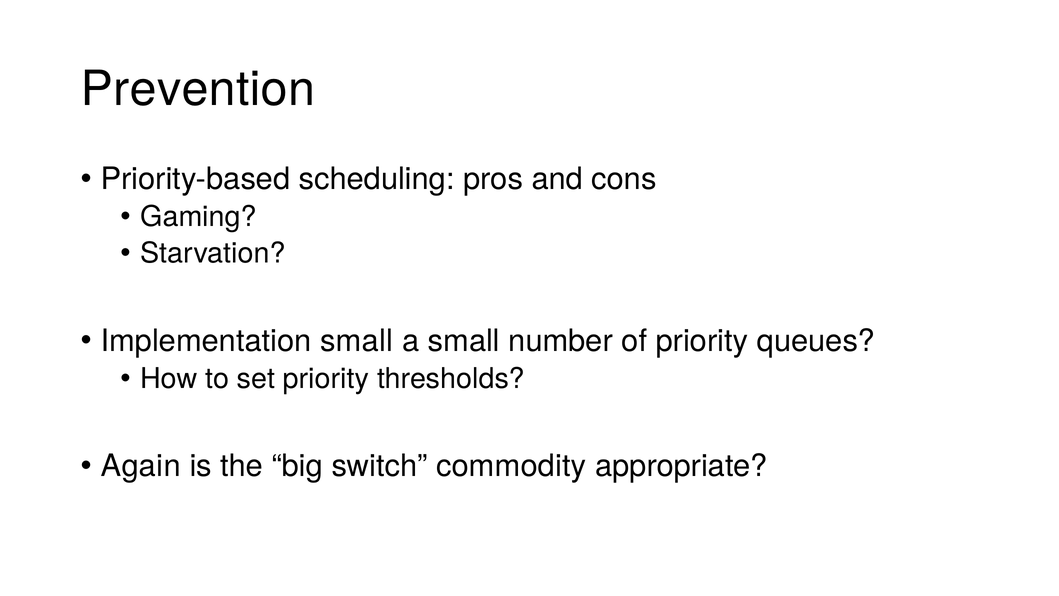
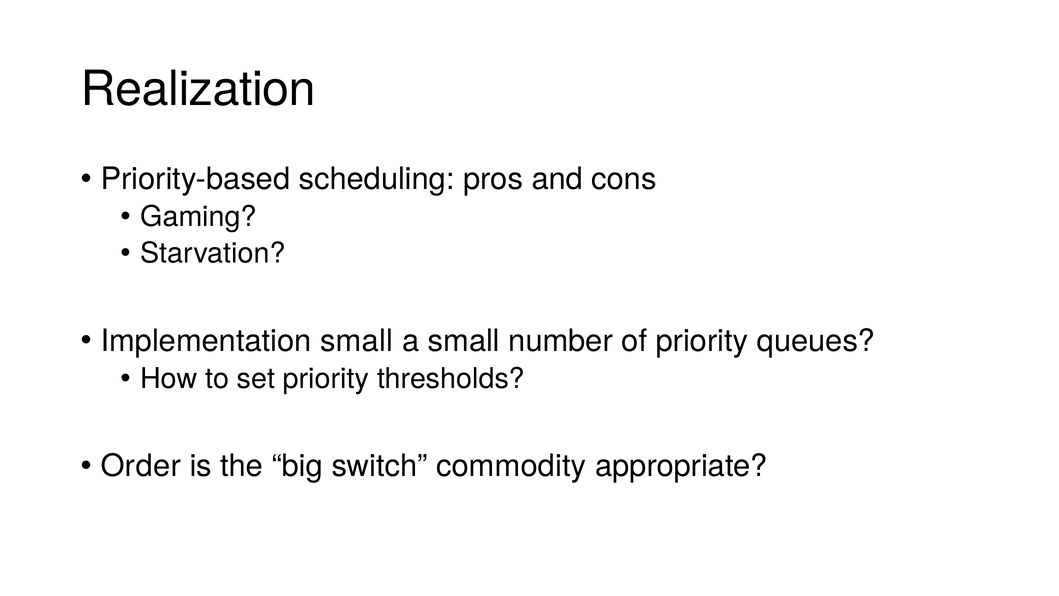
Prevention: Prevention -> Realization (198, 89)
Again: Again -> Order (141, 466)
